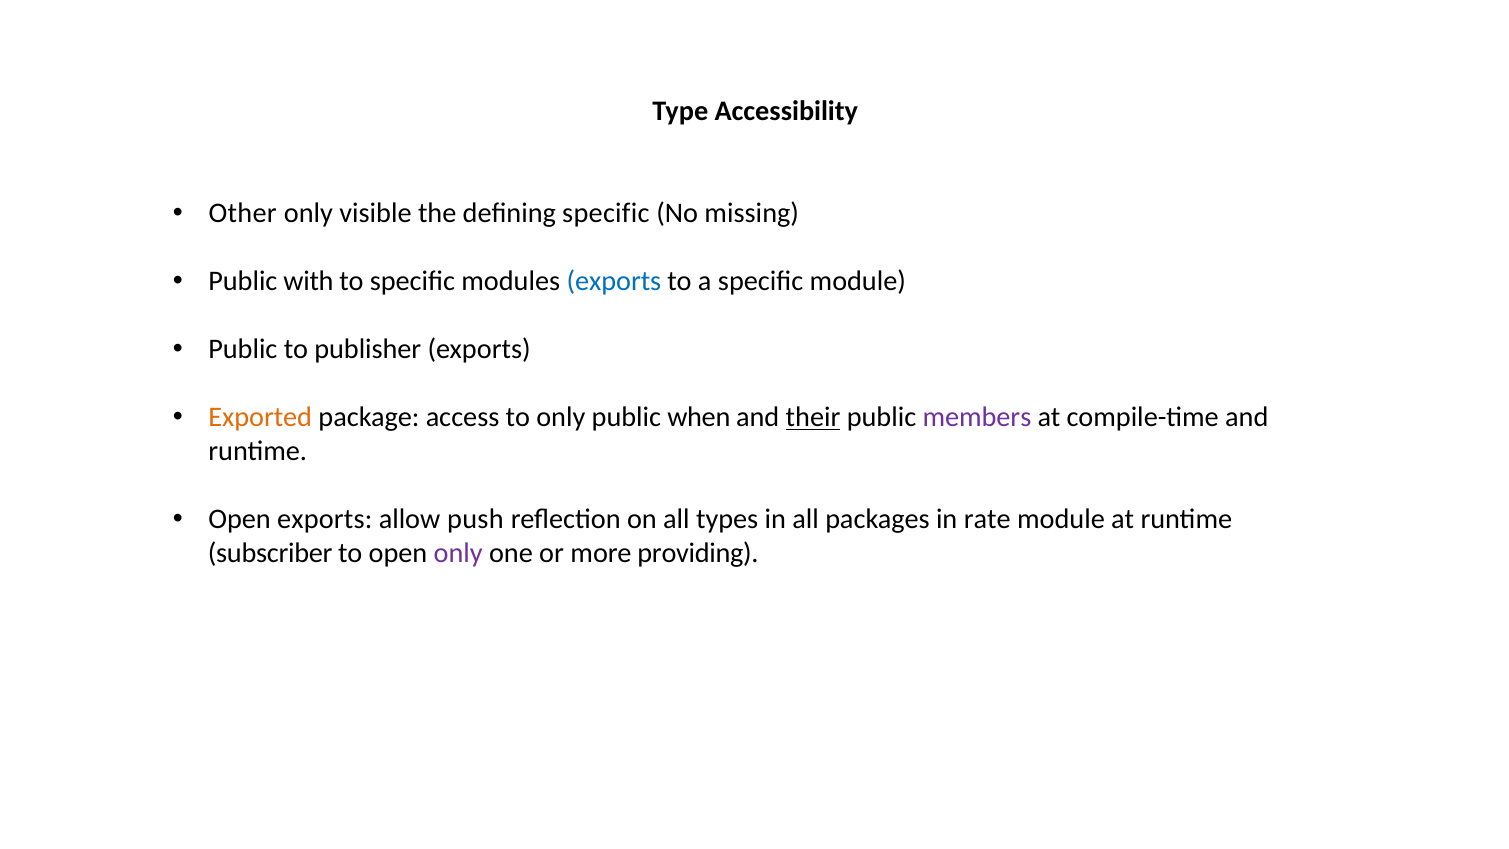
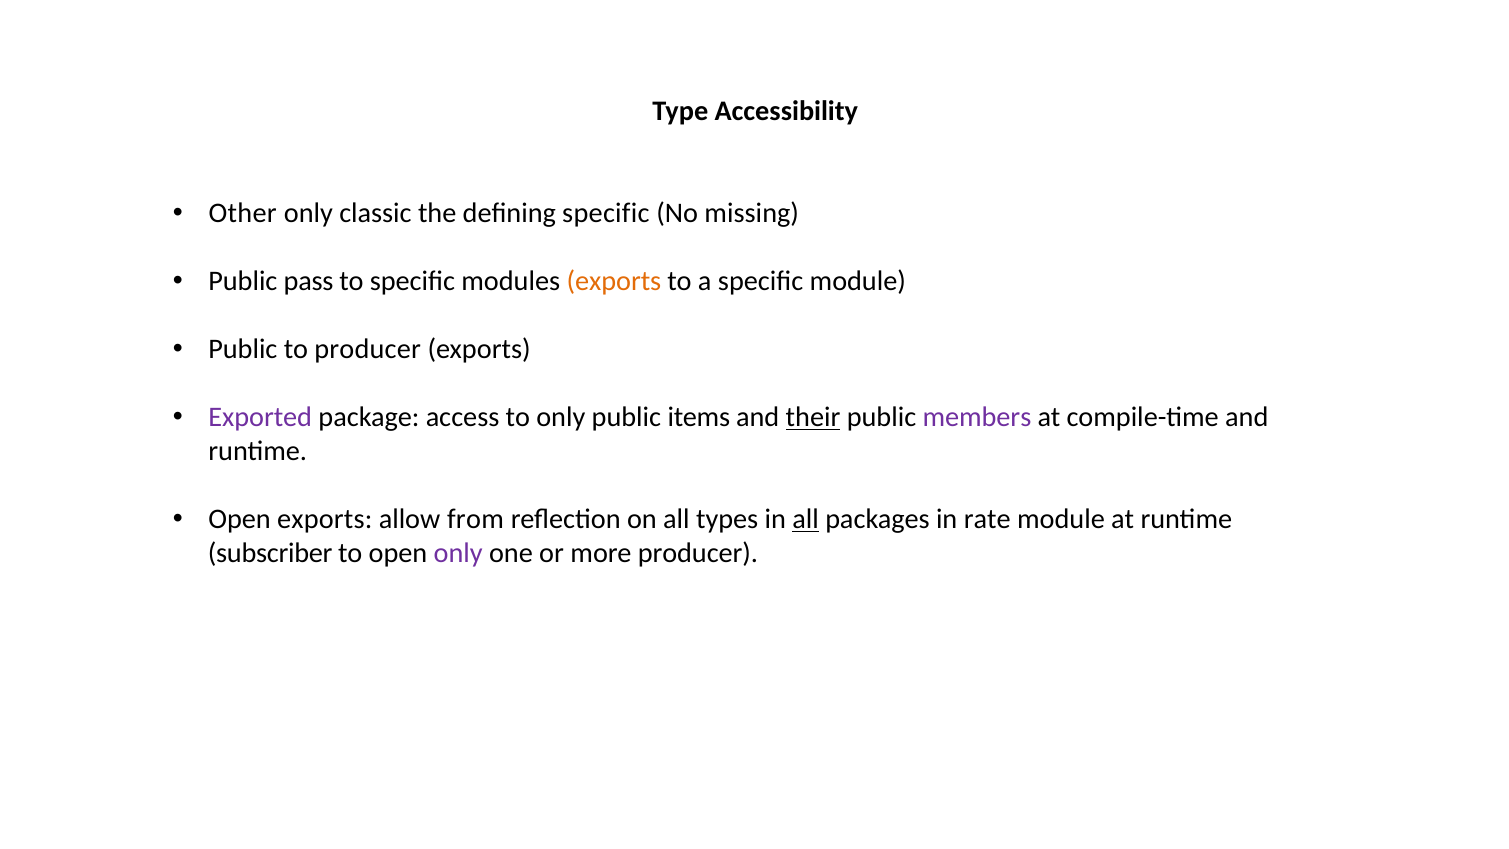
visible: visible -> classic (375, 213)
with: with -> pass (309, 281)
exports colour: blue -> orange (614, 281)
to publisher: publisher -> producer (368, 349)
Exported colour: orange -> purple (260, 417)
when: when -> items (699, 417)
push: push -> from (475, 519)
all underline: none -> present (806, 519)
more providing: providing -> producer (698, 553)
